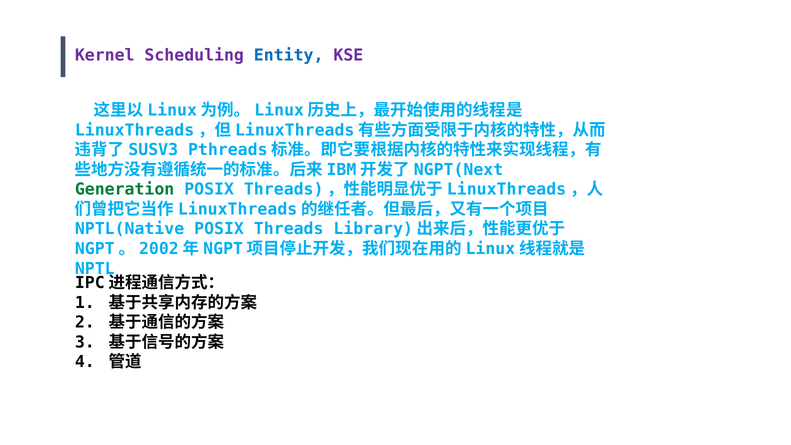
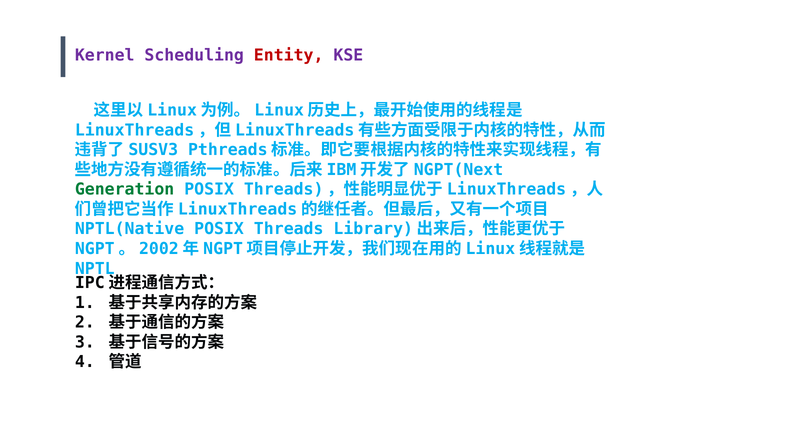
Entity colour: blue -> red (289, 55)
